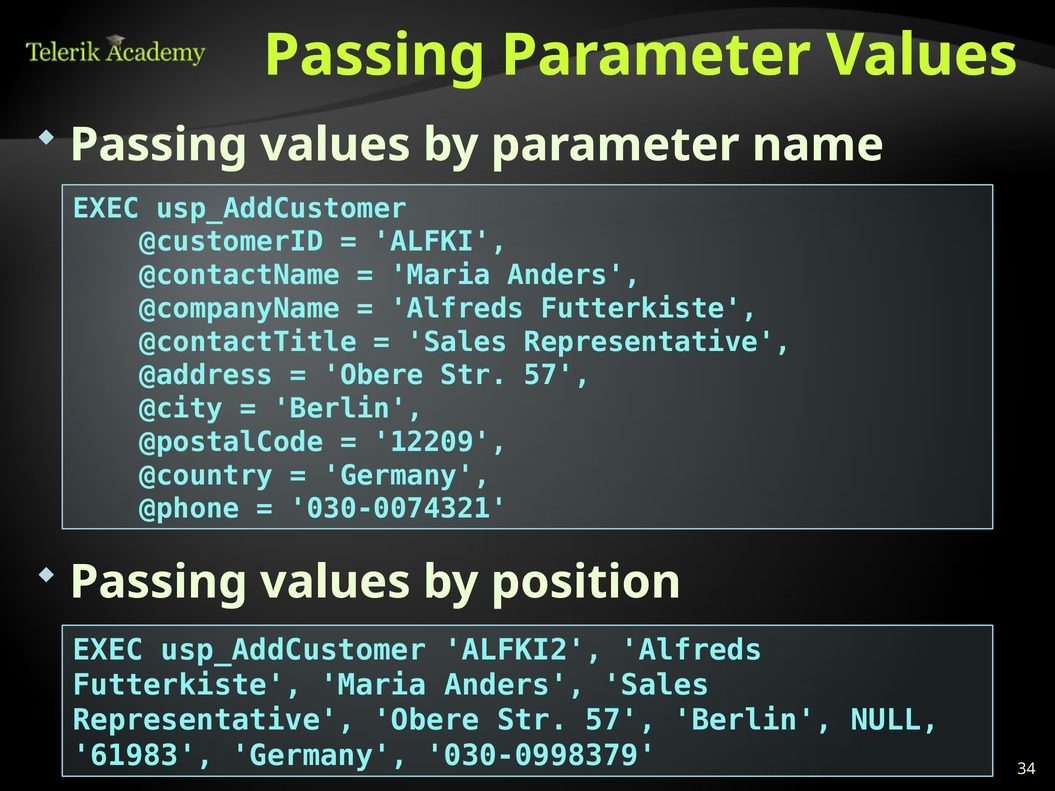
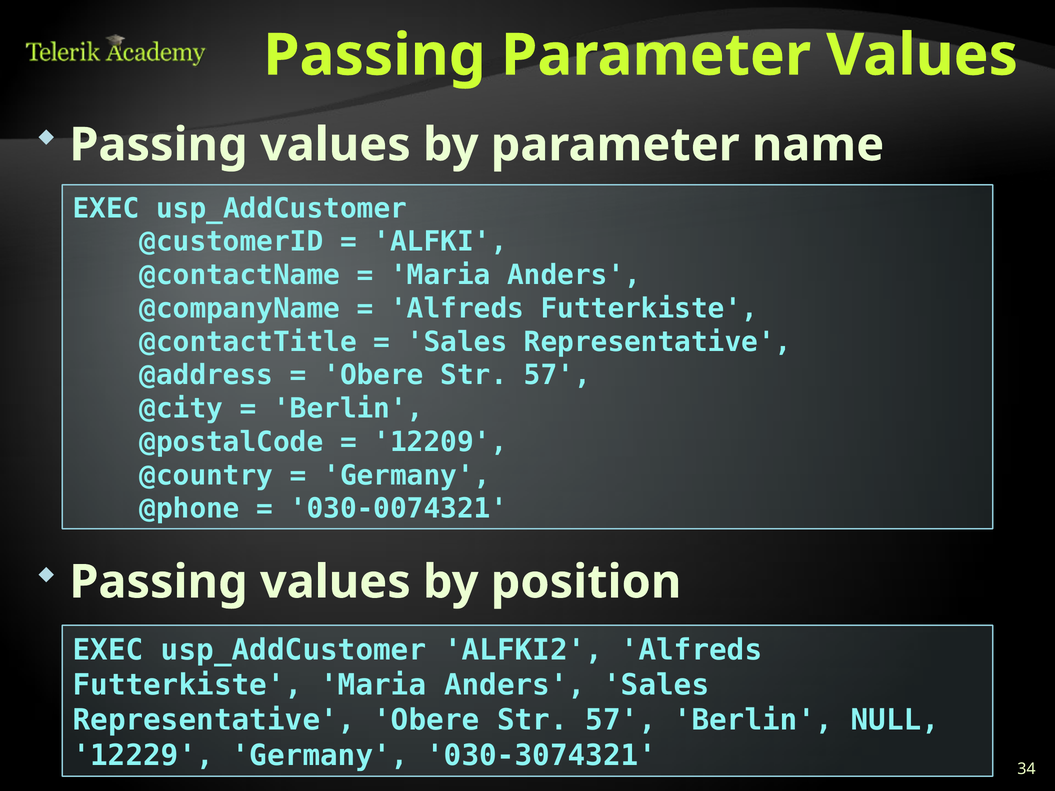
61983: 61983 -> 12229 (143, 756)
030-0998379: 030-0998379 -> 030-3074321 (541, 756)
